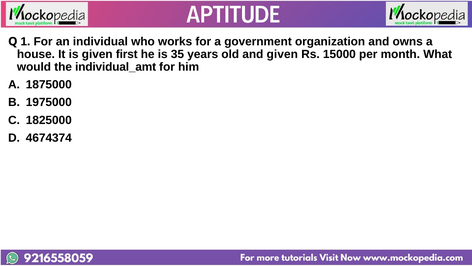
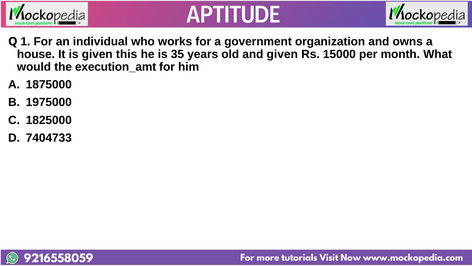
first: first -> this (127, 54)
individual_amt: individual_amt -> execution_amt (116, 67)
4674374: 4674374 -> 7404733 (49, 138)
